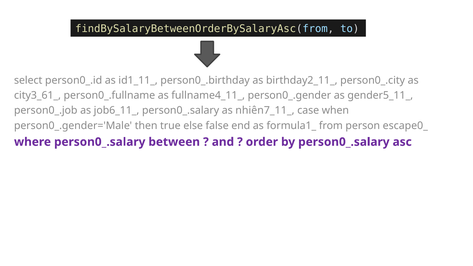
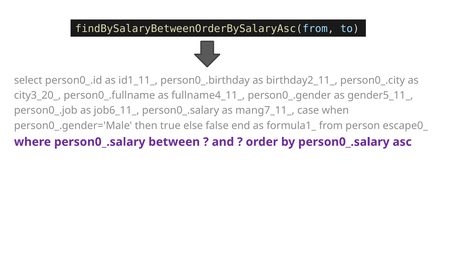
city3_61_: city3_61_ -> city3_20_ (38, 95)
nhiên7_11_: nhiên7_11_ -> mang7_11_ (265, 111)
